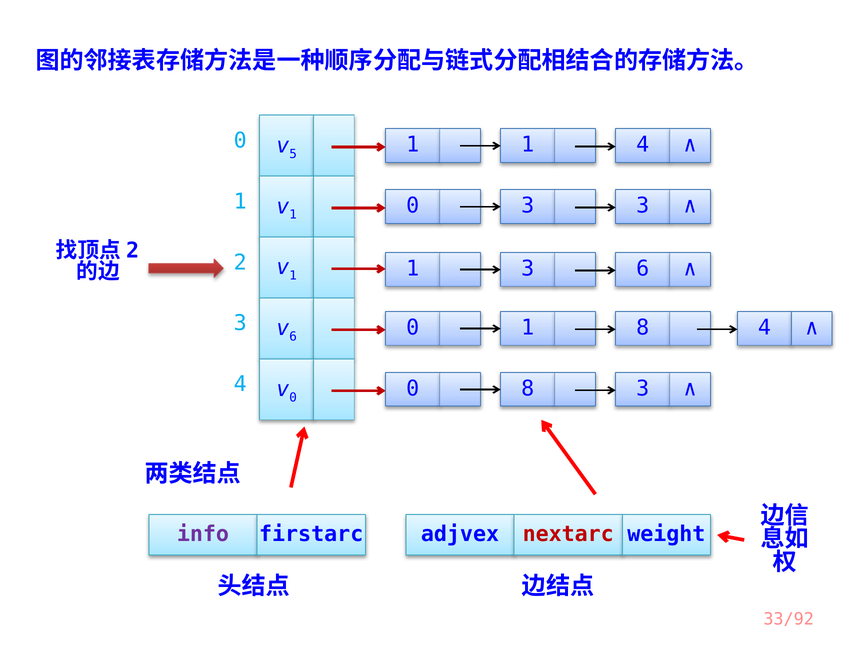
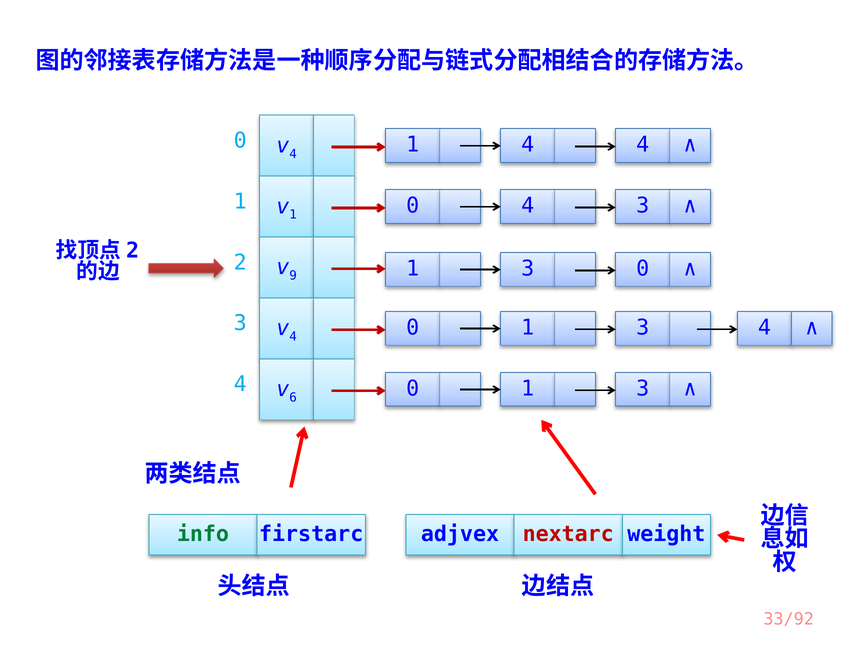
1: 1 -> 4 (528, 145)
5: 5 -> 4 (293, 154)
0 3: 3 -> 4 (528, 205)
1: 1 -> 9 (293, 276)
3 6: 6 -> 0 (643, 268)
8: 8 -> 3 (643, 327)
6: 6 -> 4 (293, 336)
8: 8 -> 1 (528, 388)
0: 0 -> 6 (293, 397)
info colour: purple -> green (203, 534)
